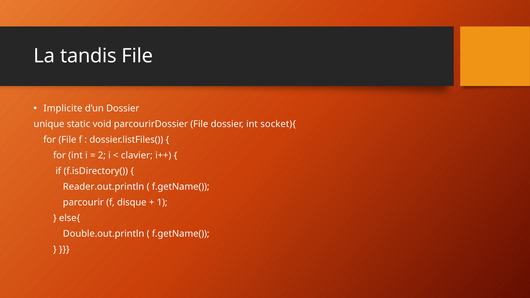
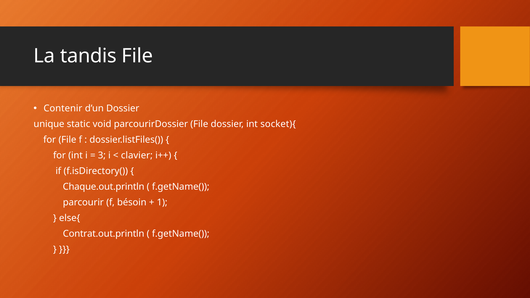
Implicite: Implicite -> Contenir (63, 109)
2: 2 -> 3 (102, 156)
Reader.out.println: Reader.out.println -> Chaque.out.println (104, 187)
disque: disque -> bésoin (132, 203)
Double.out.println: Double.out.println -> Contrat.out.println (104, 234)
